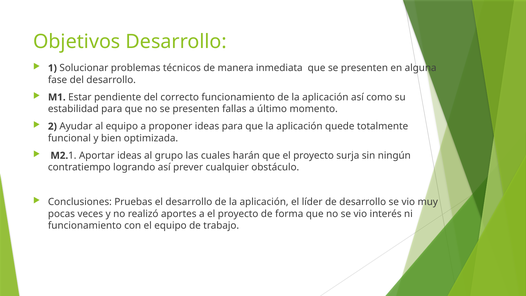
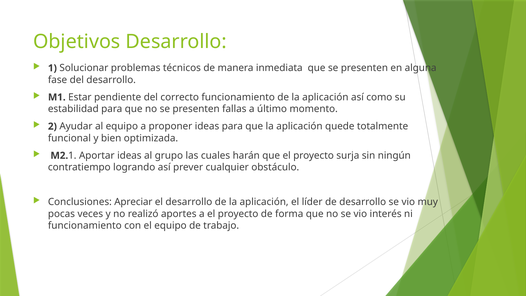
Pruebas: Pruebas -> Apreciar (133, 202)
